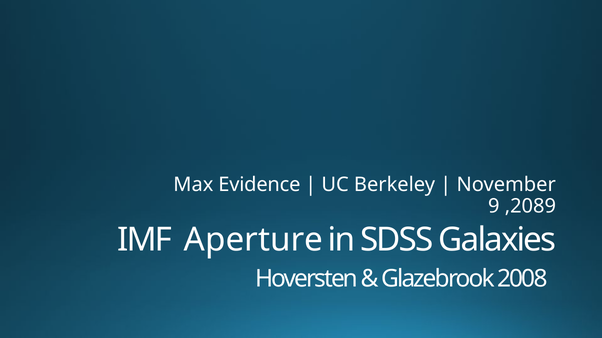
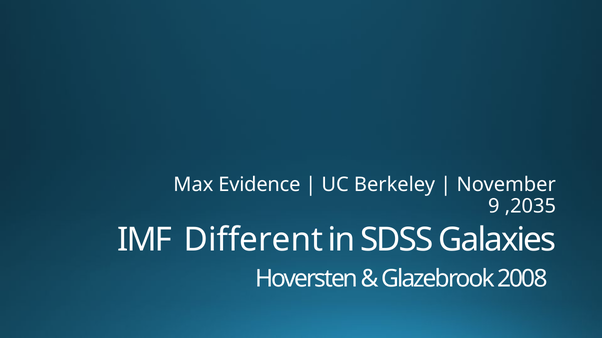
,2089: ,2089 -> ,2035 (530, 206)
Aperture: Aperture -> Different (253, 240)
